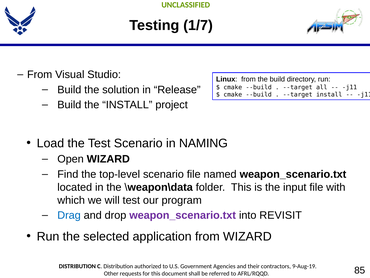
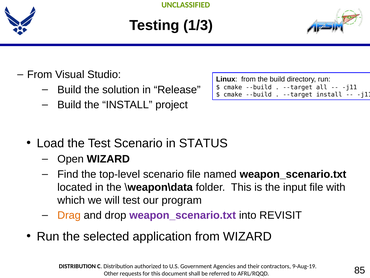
1/7: 1/7 -> 1/3 (198, 25)
NAMING: NAMING -> STATUS (203, 143)
Drag colour: blue -> orange (69, 215)
